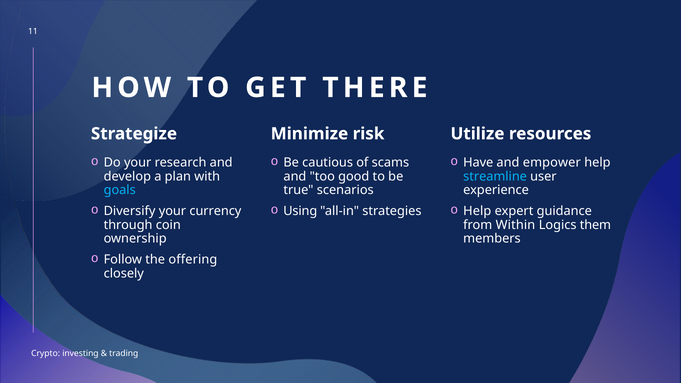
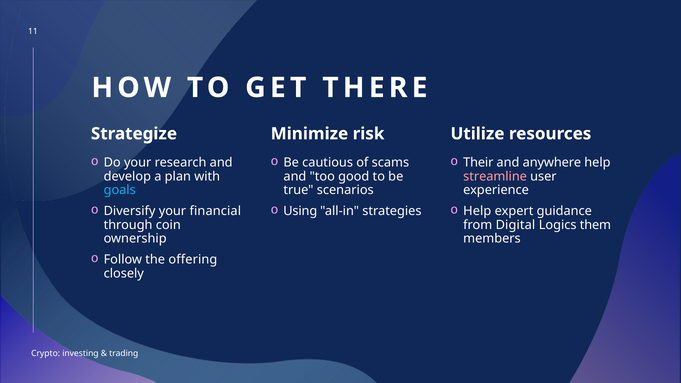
Have: Have -> Their (478, 163)
empower: empower -> anywhere (552, 163)
streamline colour: light blue -> pink (495, 176)
currency: currency -> financial (215, 211)
Within: Within -> Digital (515, 225)
